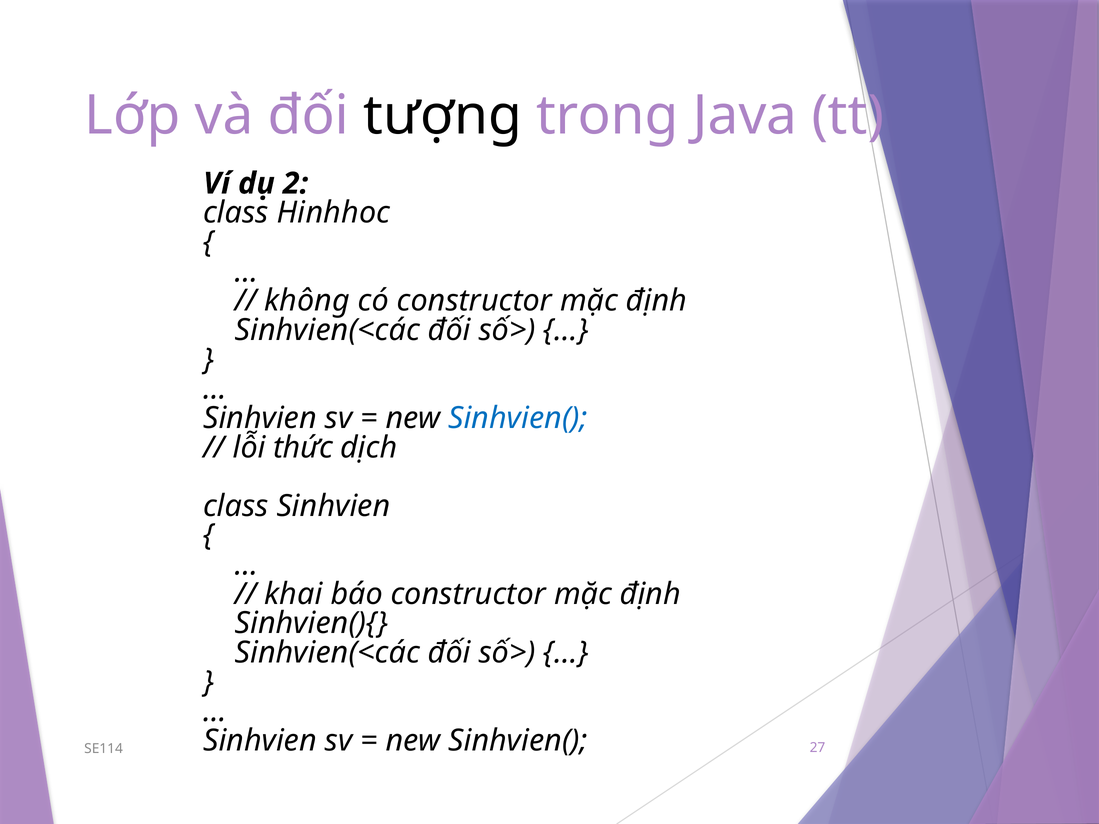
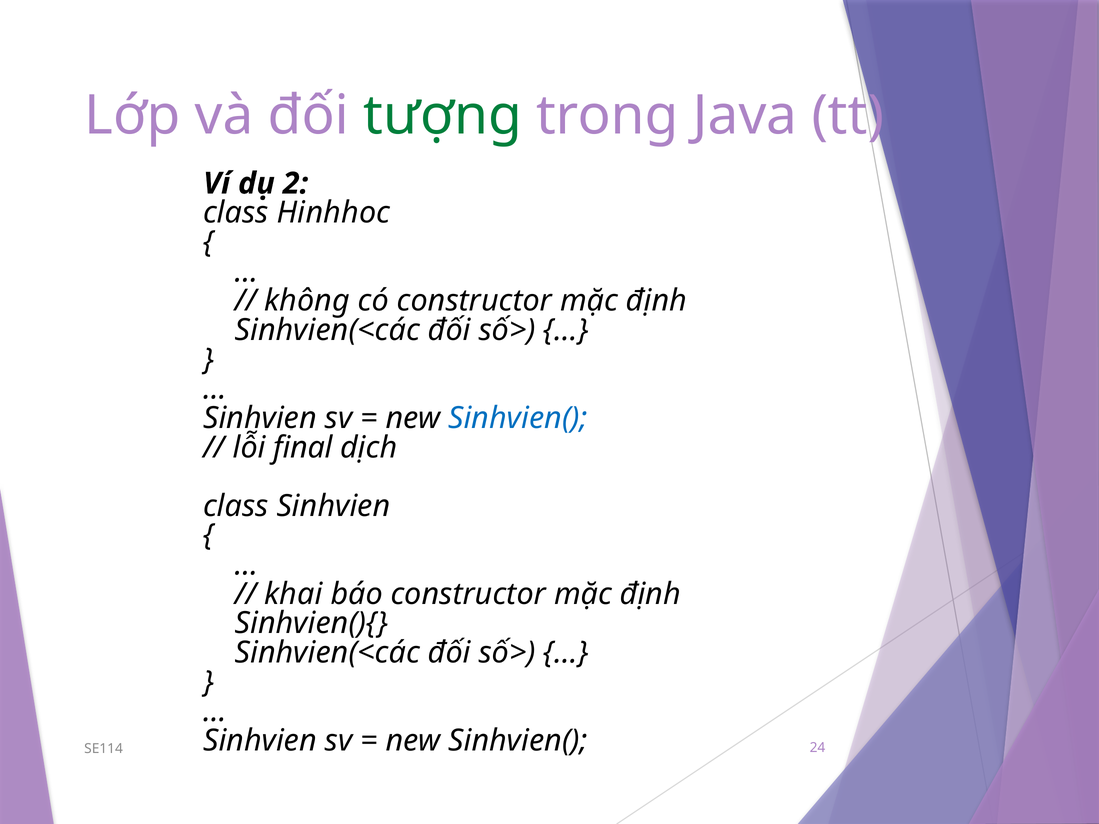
tượng colour: black -> green (443, 116)
thức: thức -> final (303, 448)
27: 27 -> 24 (817, 748)
